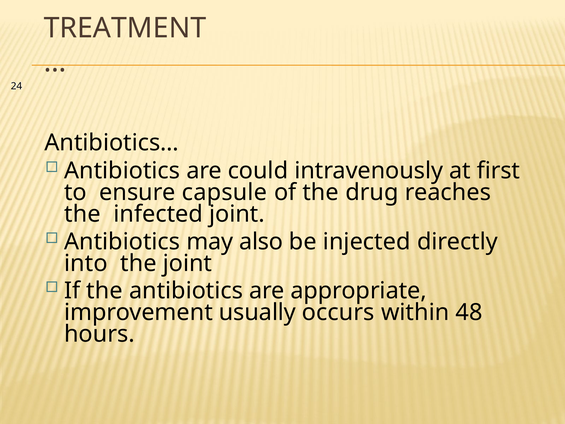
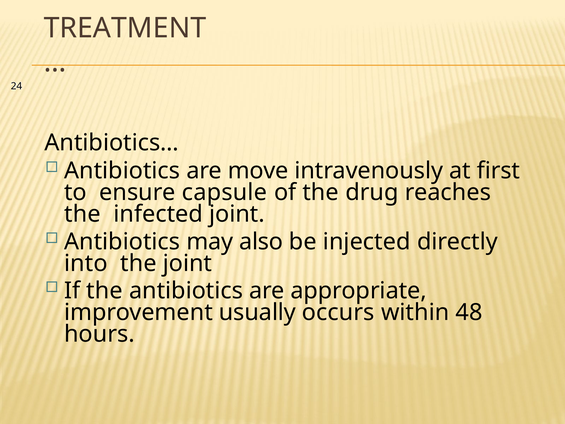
could: could -> move (258, 170)
